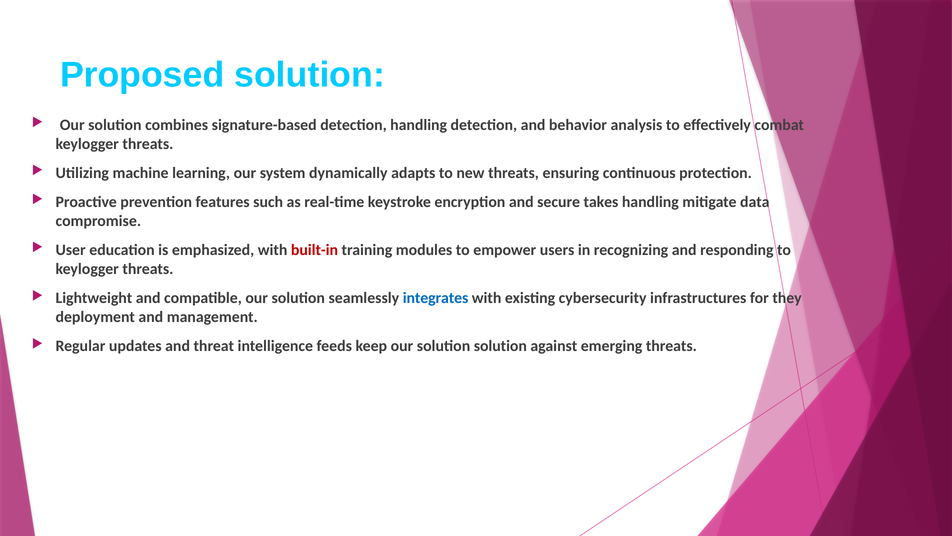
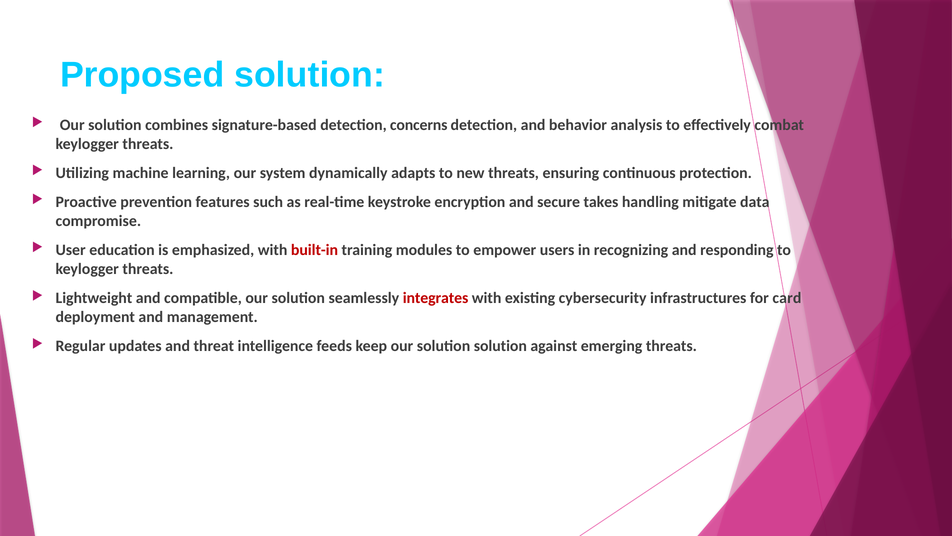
detection handling: handling -> concerns (419, 125)
integrates colour: blue -> red (436, 298)
they: they -> card (787, 298)
